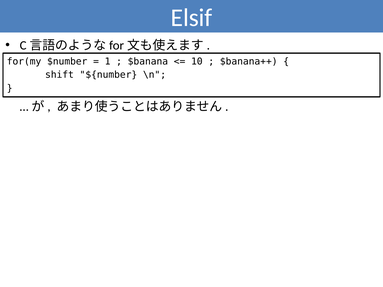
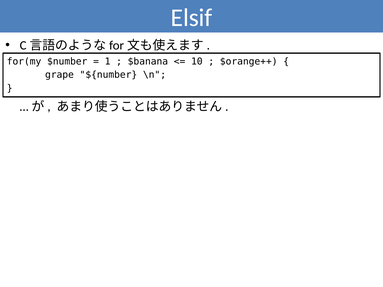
$banana++: $banana++ -> $orange++ (249, 61)
shift: shift -> grape (59, 75)
